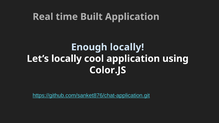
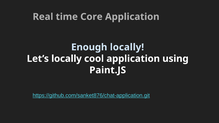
Built: Built -> Core (91, 17)
Color.JS: Color.JS -> Paint.JS (108, 70)
